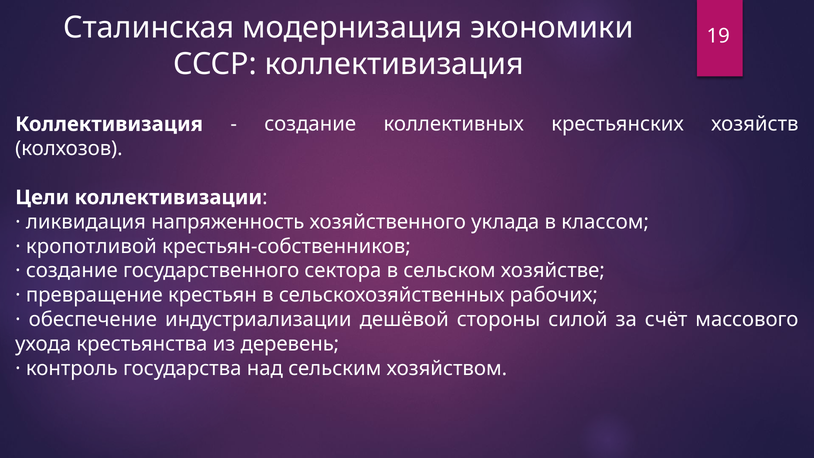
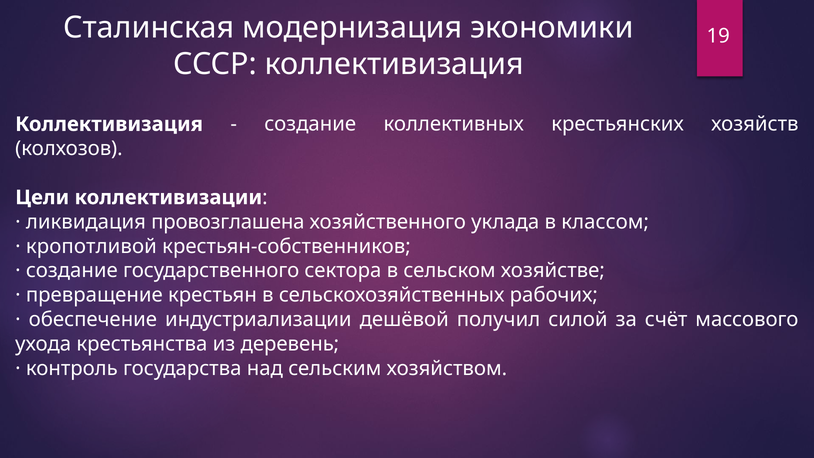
напряженность: напряженность -> провозглашена (228, 222)
стороны: стороны -> получил (498, 320)
